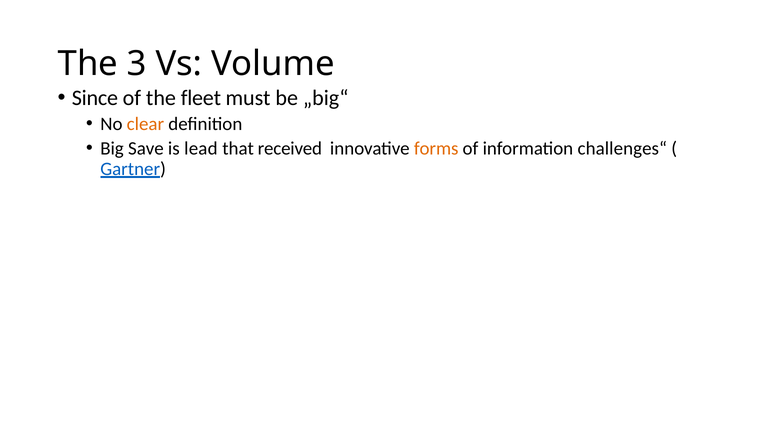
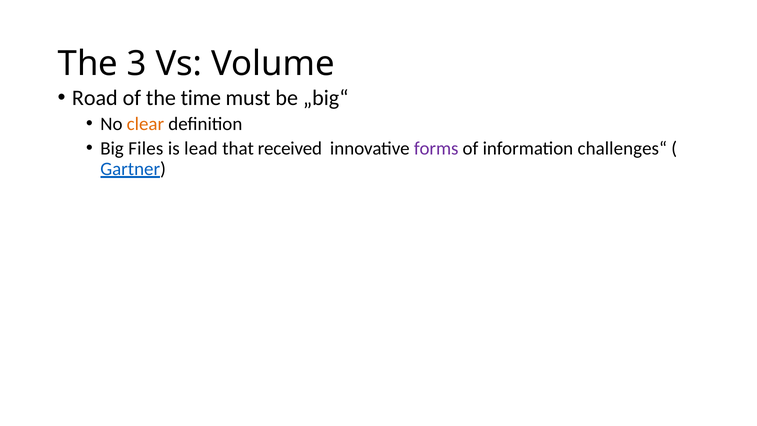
Since: Since -> Road (95, 98)
fleet: fleet -> time (201, 98)
Save: Save -> Files (146, 148)
forms colour: orange -> purple (436, 148)
